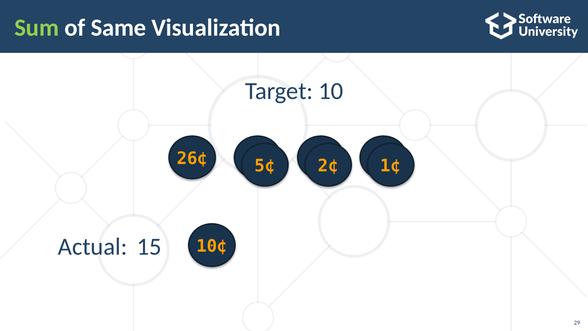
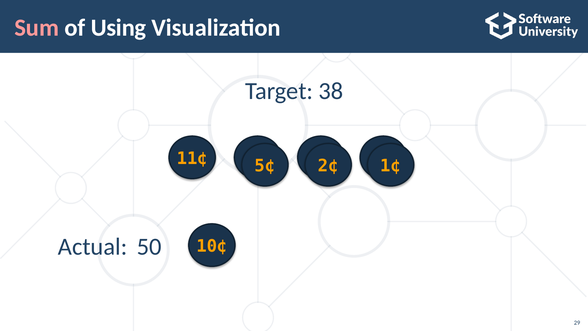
Sum colour: light green -> pink (37, 28)
Same: Same -> Using (118, 28)
10: 10 -> 38 (331, 91)
26¢: 26¢ -> 11¢ (192, 158)
15: 15 -> 50 (149, 246)
